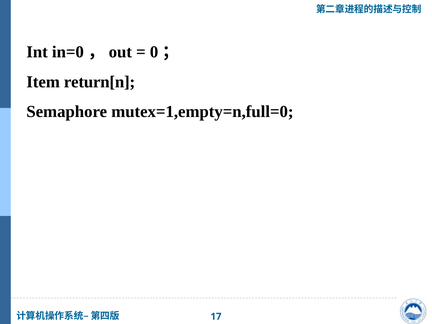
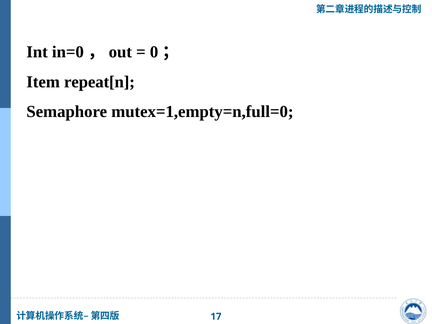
return[n: return[n -> repeat[n (99, 82)
